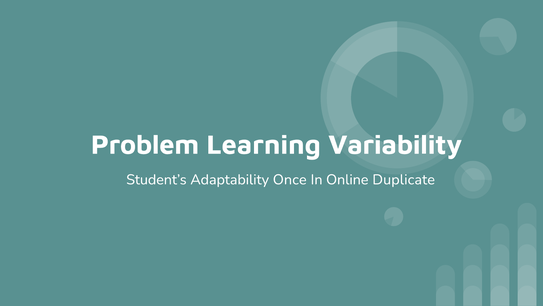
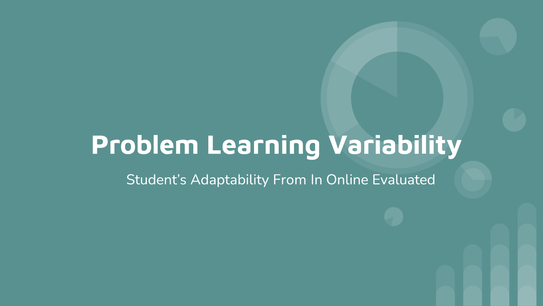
Once: Once -> From (290, 179)
Duplicate: Duplicate -> Evaluated (404, 179)
